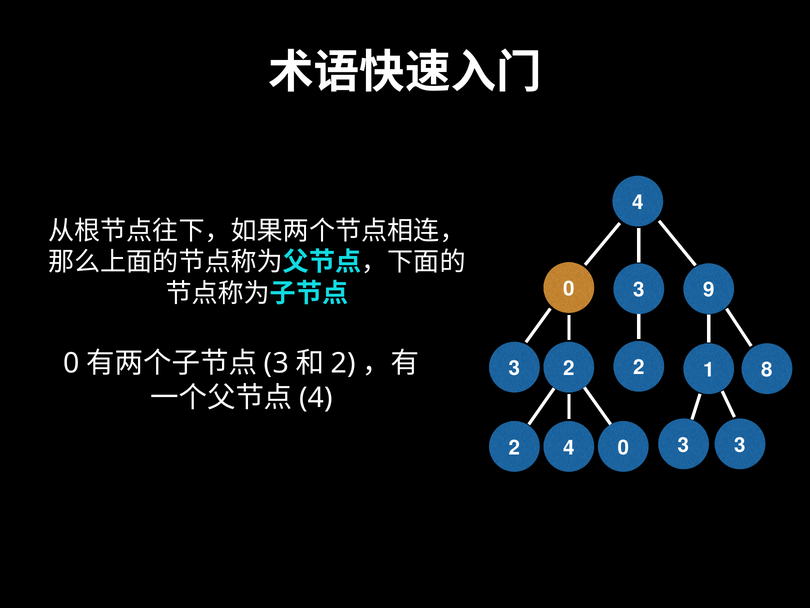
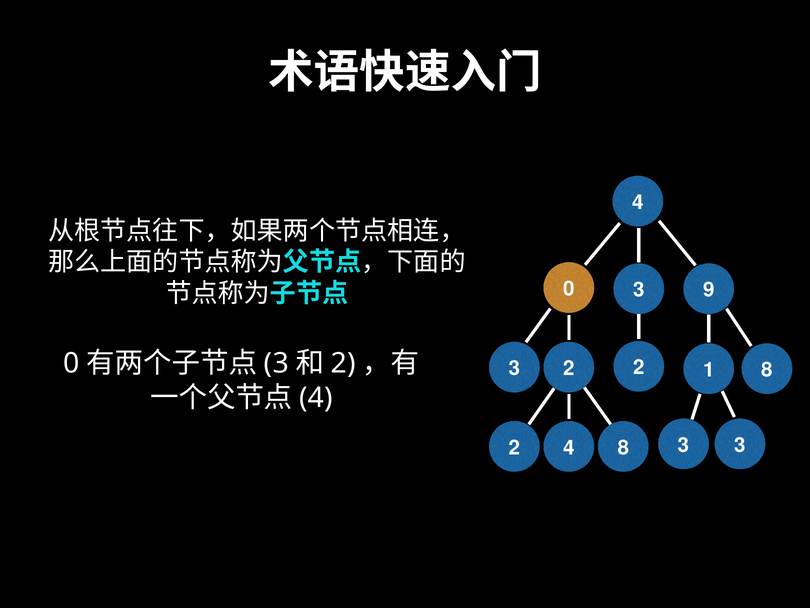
0: 0 -> 8 (623, 447)
